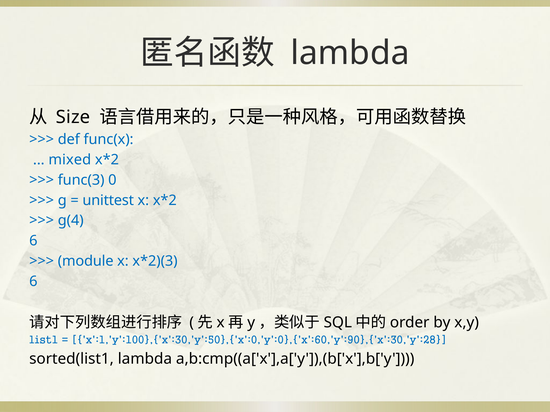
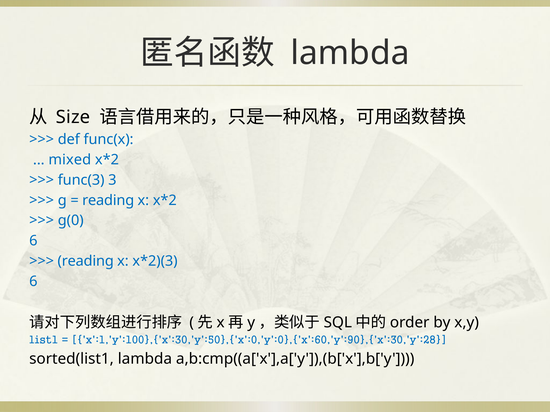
0: 0 -> 3 (112, 180)
unittest: unittest -> reading (108, 200)
g(4: g(4 -> g(0 (71, 221)
module: module -> reading (86, 261)
